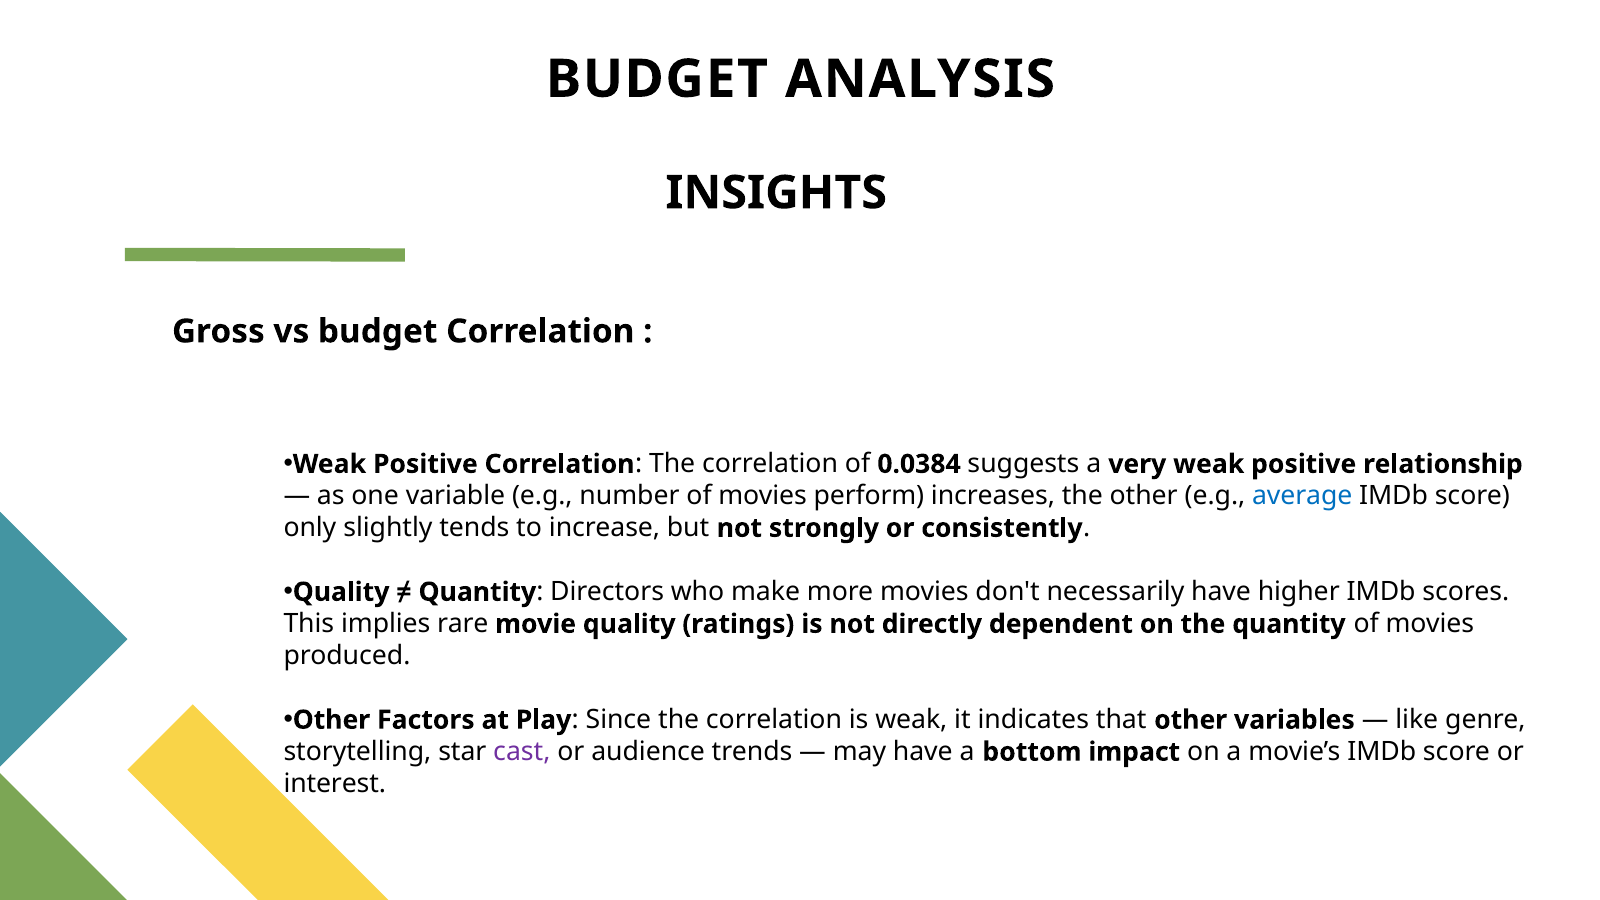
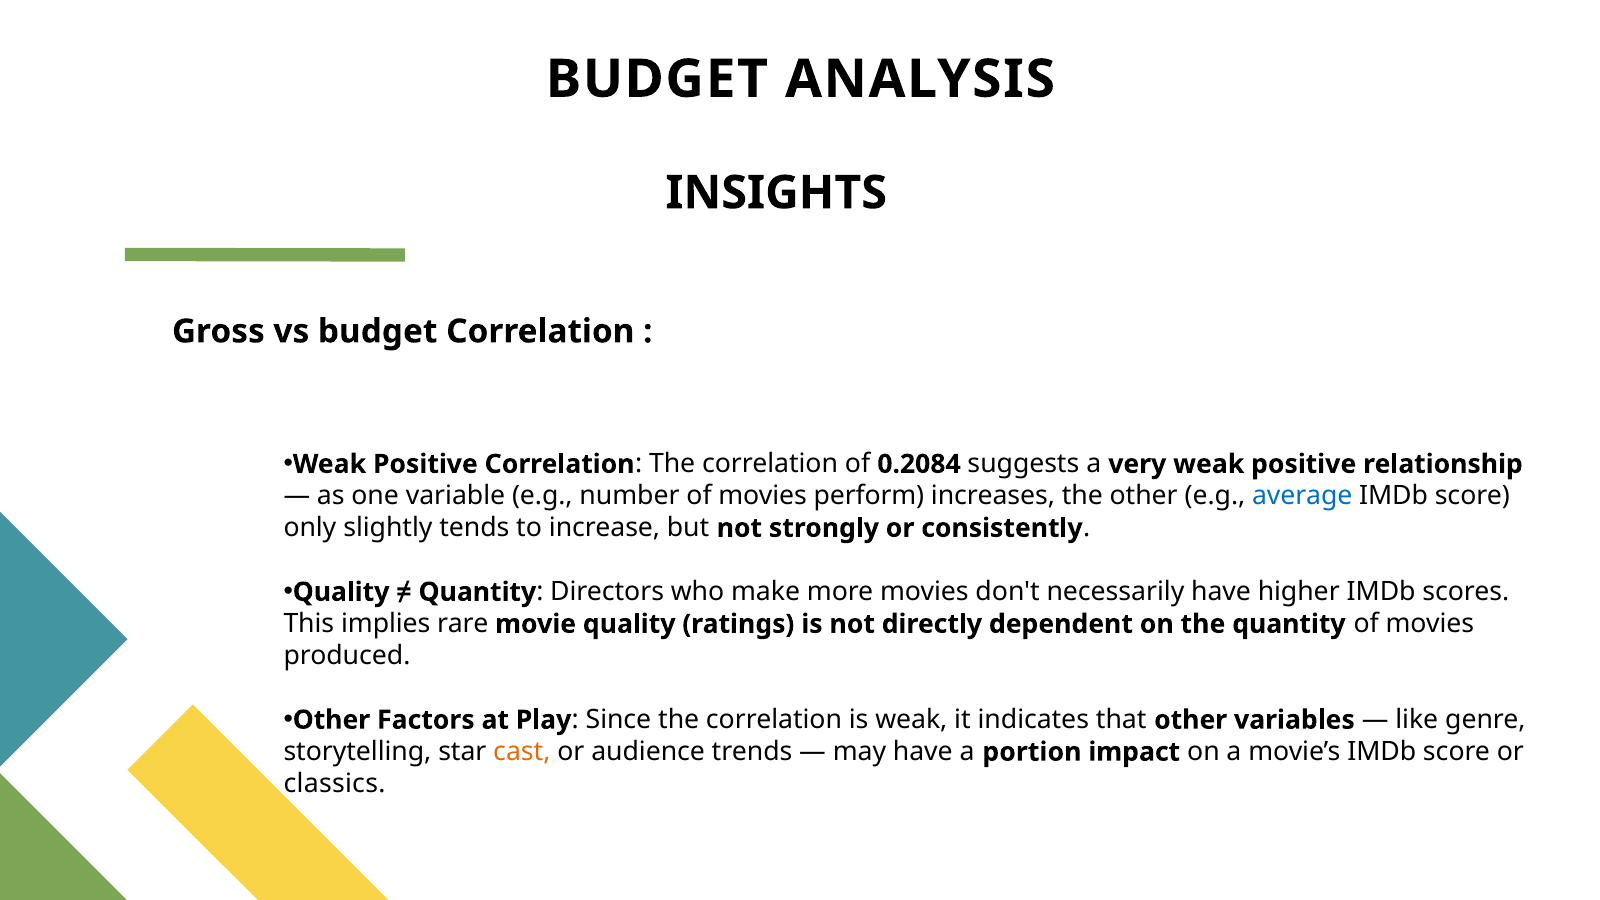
0.0384: 0.0384 -> 0.2084 (919, 464)
cast colour: purple -> orange (522, 752)
bottom: bottom -> portion (1032, 752)
interest: interest -> classics (335, 784)
